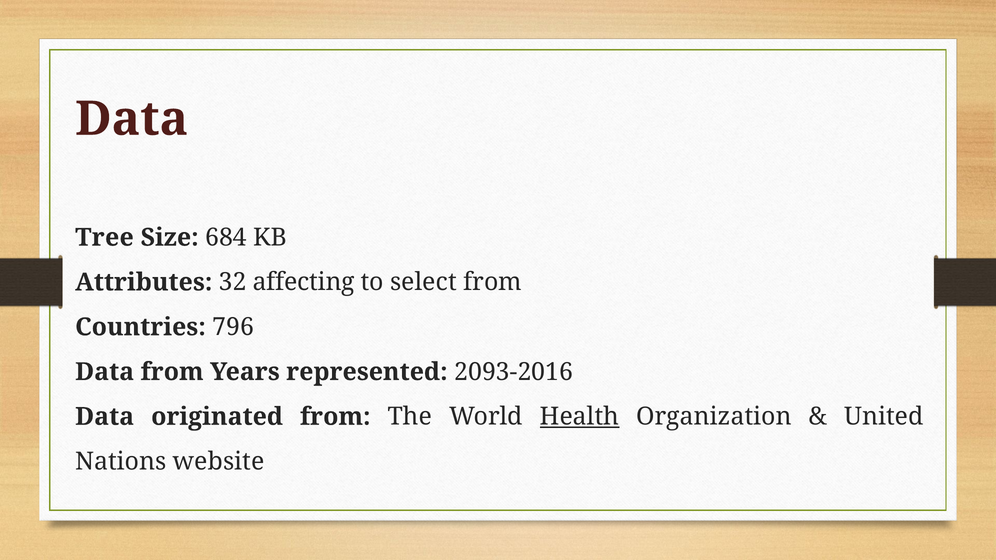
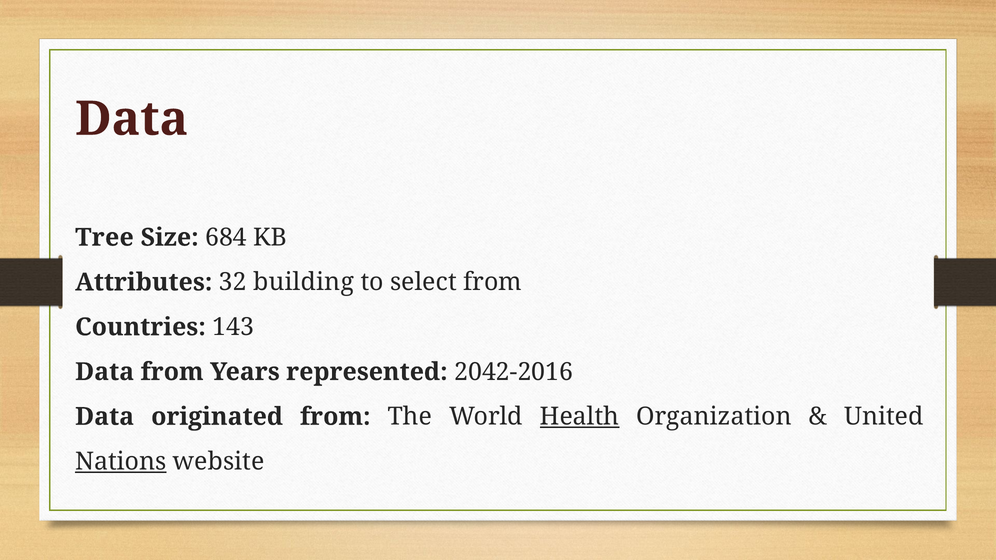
affecting: affecting -> building (304, 282)
796: 796 -> 143 (233, 327)
2093-2016: 2093-2016 -> 2042-2016 (514, 372)
Nations underline: none -> present (121, 462)
